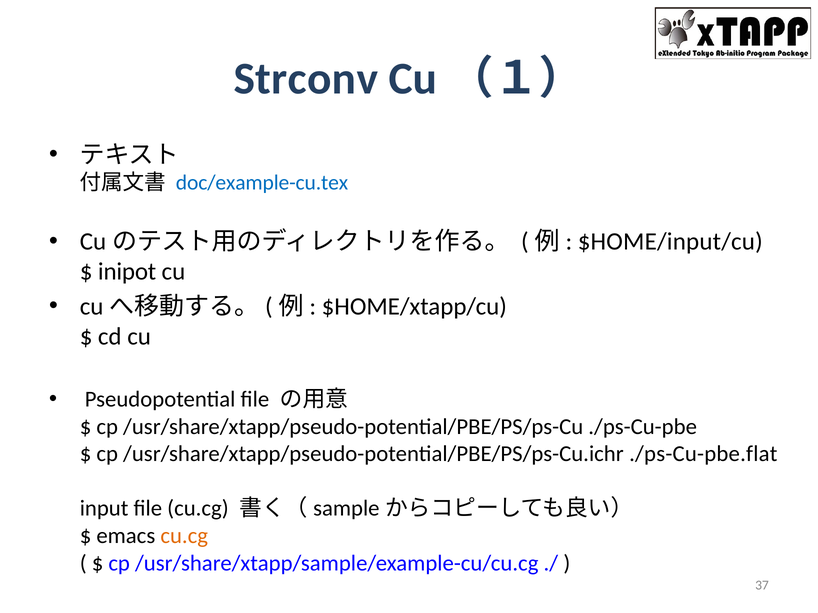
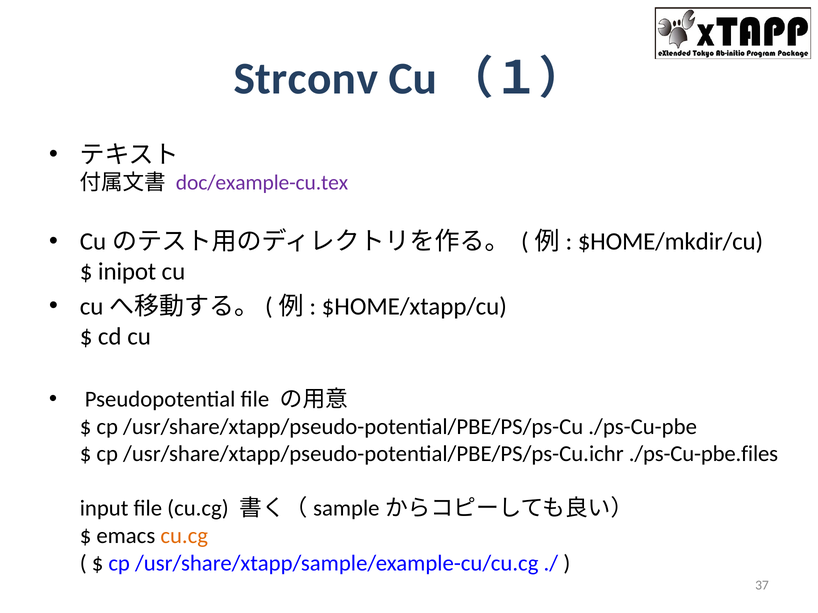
doc/example-cu.tex colour: blue -> purple (262, 183)
$HOME/input/cu: $HOME/input/cu -> $HOME/mkdir/cu (670, 242)
./ps-Cu-pbe.flat: ./ps-Cu-pbe.flat -> ./ps-Cu-pbe.files (703, 454)
